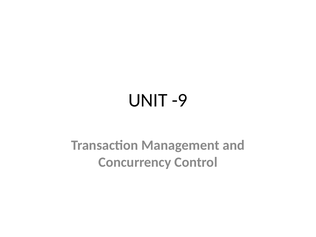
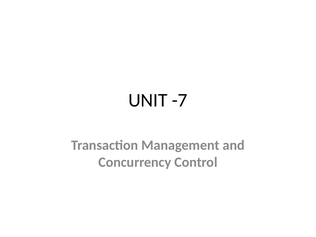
-9: -9 -> -7 (180, 100)
